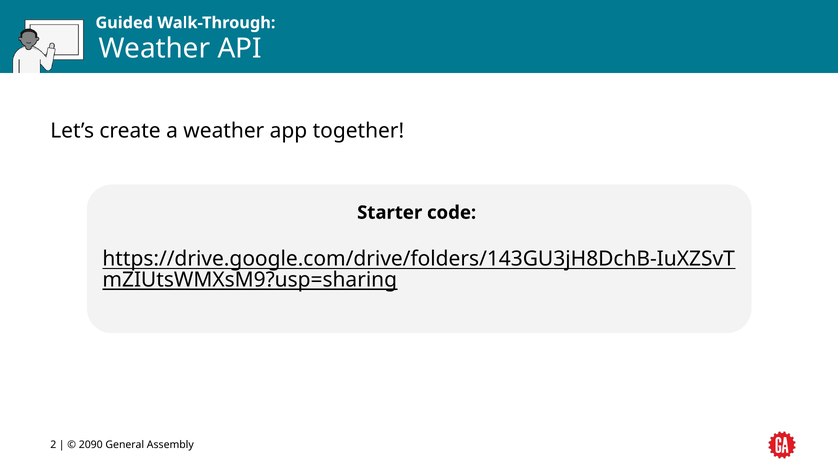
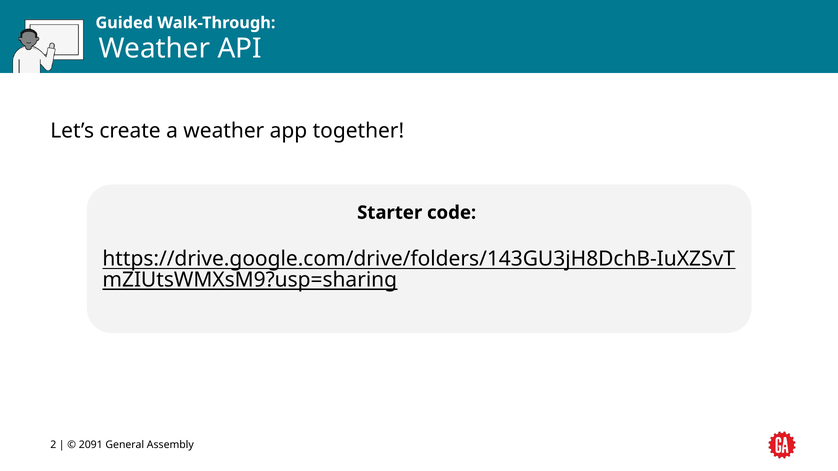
2090: 2090 -> 2091 (91, 445)
